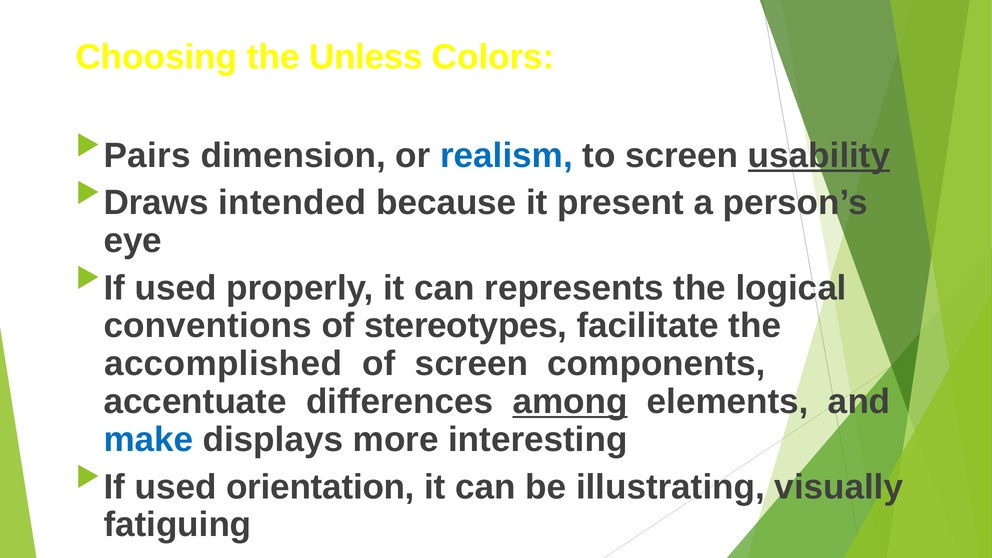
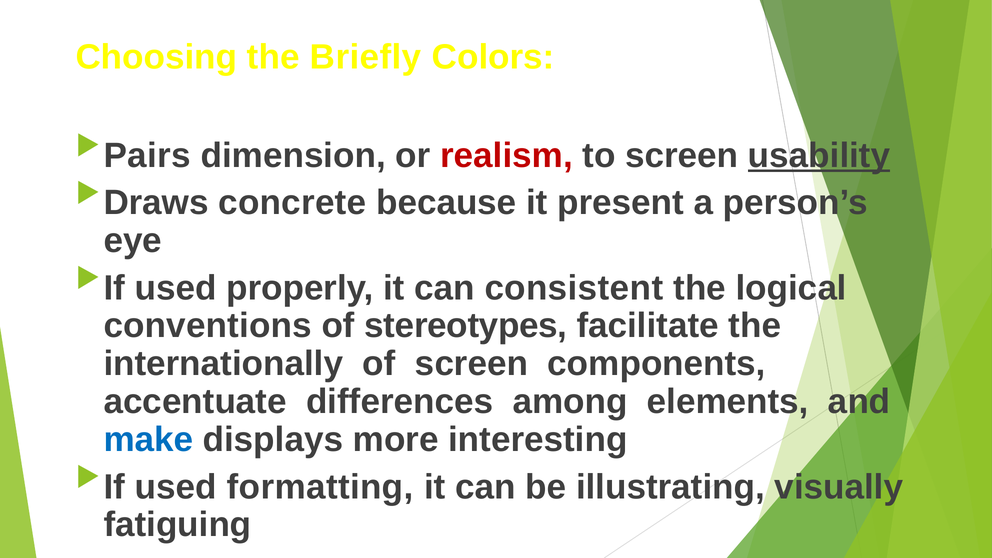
Unless: Unless -> Briefly (366, 57)
realism colour: blue -> red (507, 156)
intended: intended -> concrete (292, 203)
represents: represents -> consistent (574, 288)
accomplished: accomplished -> internationally (223, 364)
among underline: present -> none (570, 402)
orientation: orientation -> formatting (320, 487)
